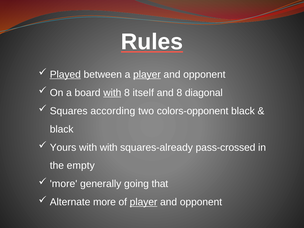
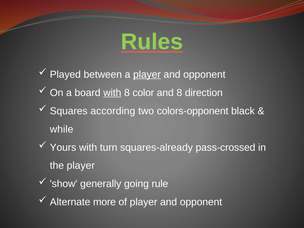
Rules colour: white -> light green (152, 42)
Played underline: present -> none (65, 74)
itself: itself -> color (143, 93)
diagonal: diagonal -> direction (204, 93)
black: black -> while (62, 129)
with with: with -> turn (109, 147)
the empty: empty -> player (81, 166)
more: more -> show (64, 184)
that: that -> rule (160, 184)
player underline: present -> none (144, 202)
